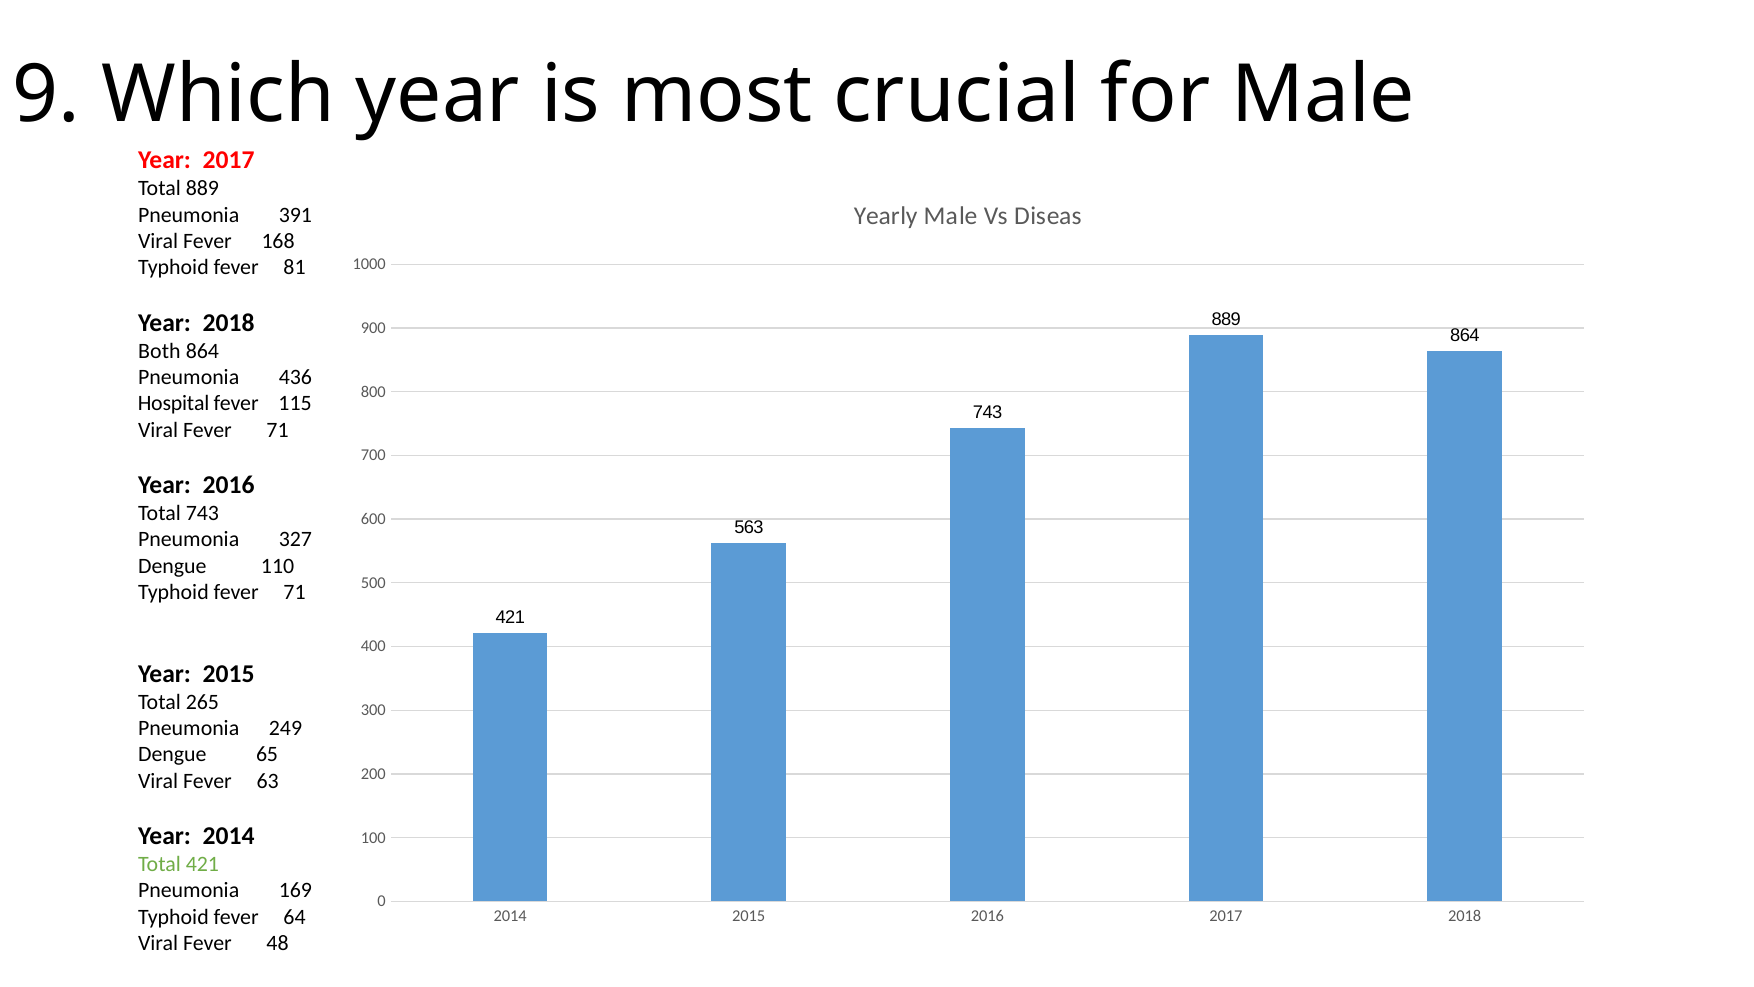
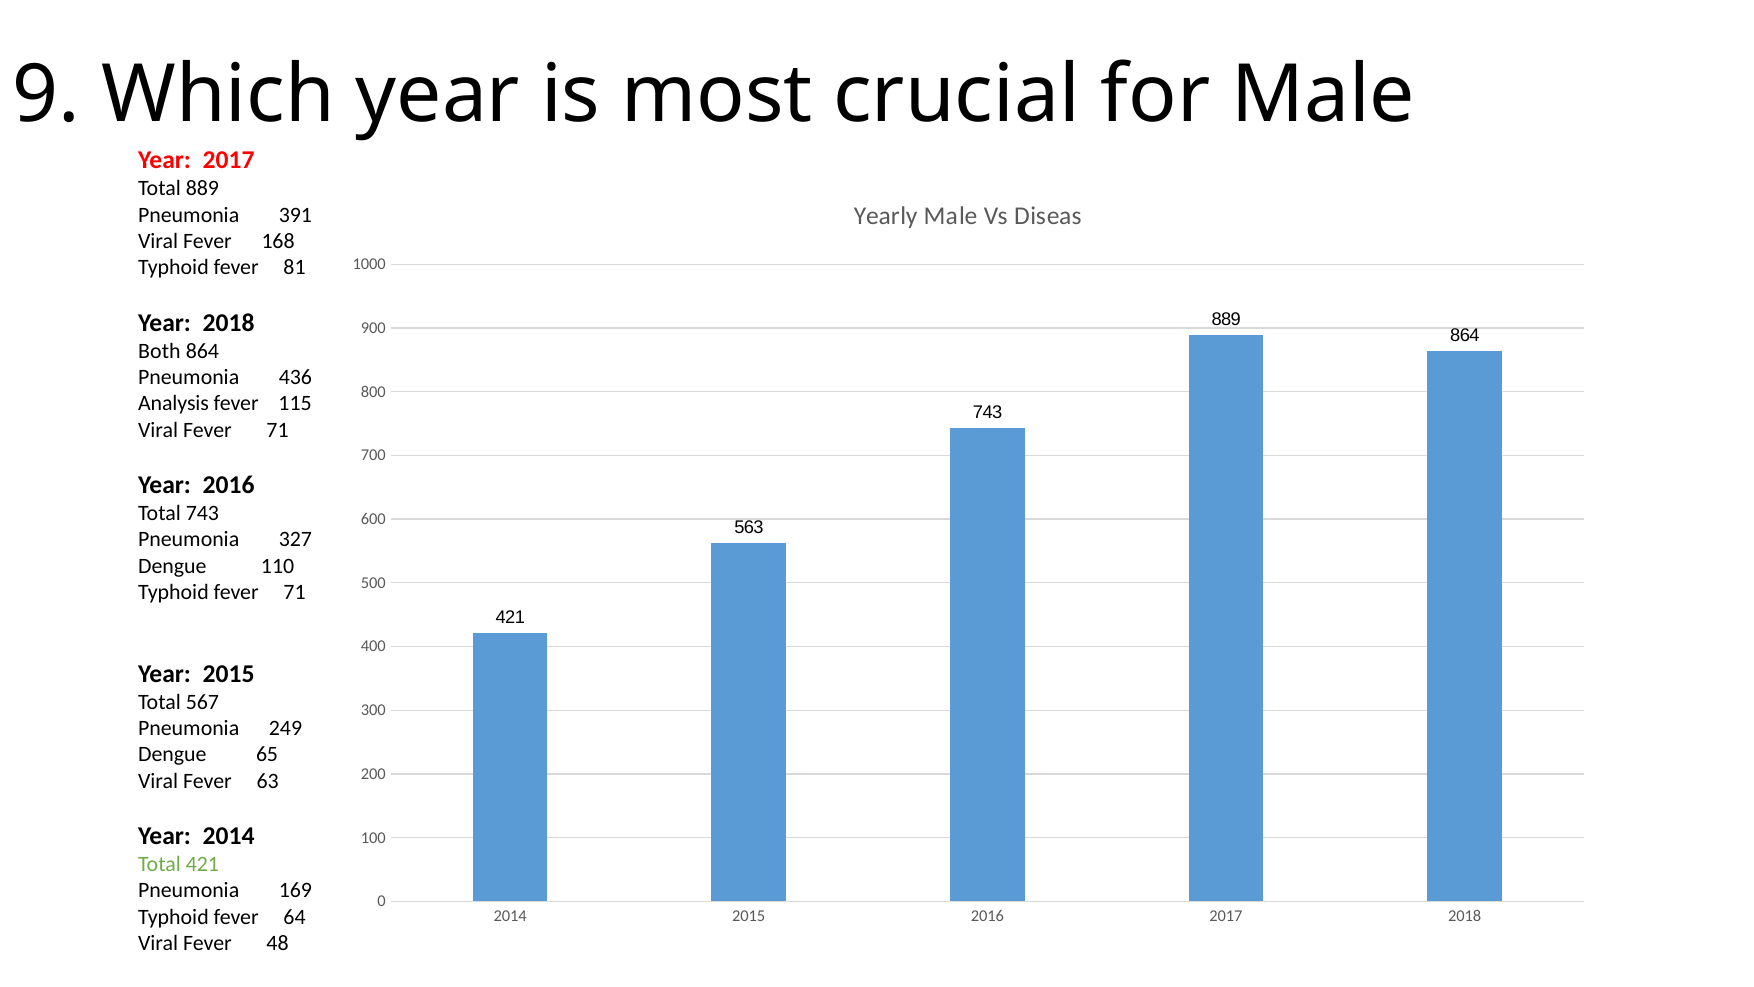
Hospital: Hospital -> Analysis (174, 403)
265: 265 -> 567 (202, 702)
